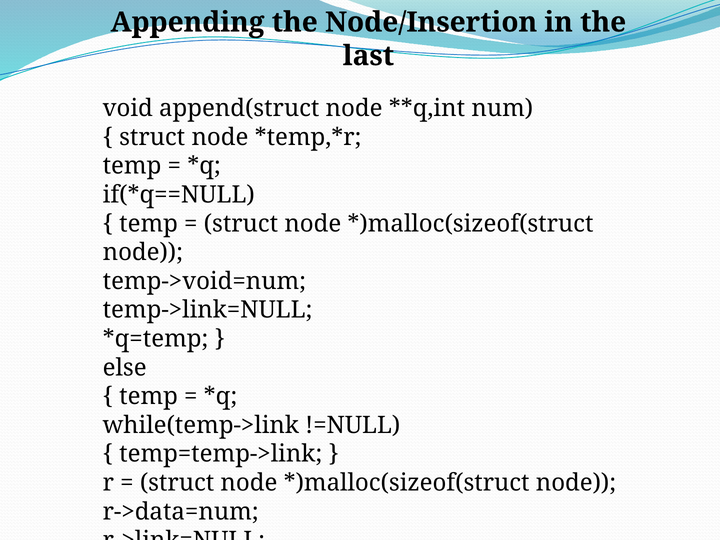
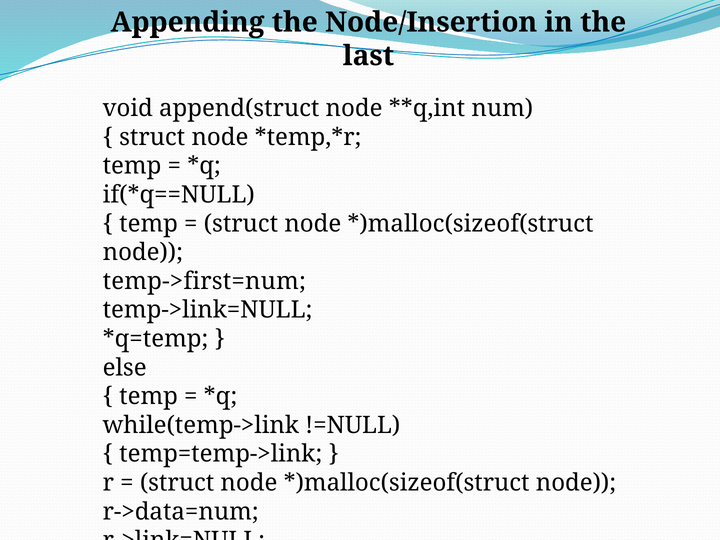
temp->void=num: temp->void=num -> temp->first=num (204, 281)
